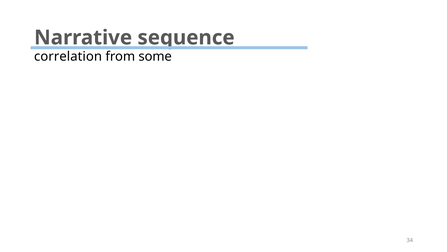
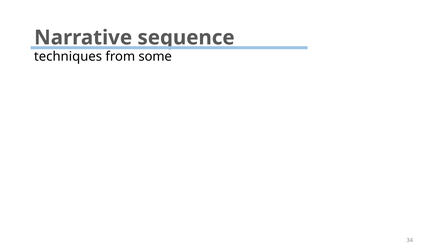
correlation: correlation -> techniques (68, 56)
